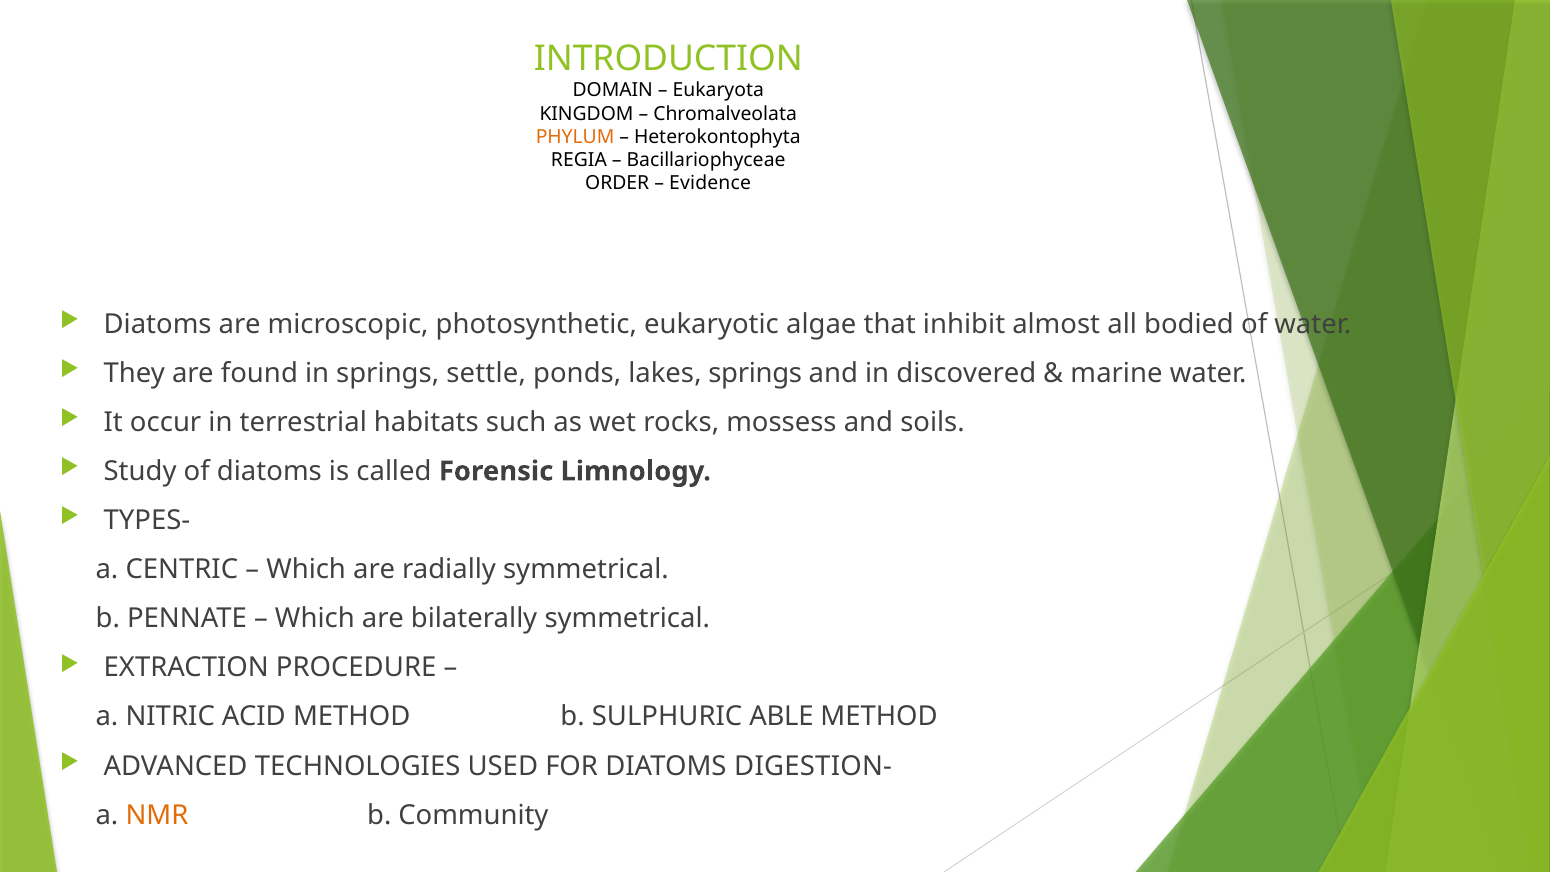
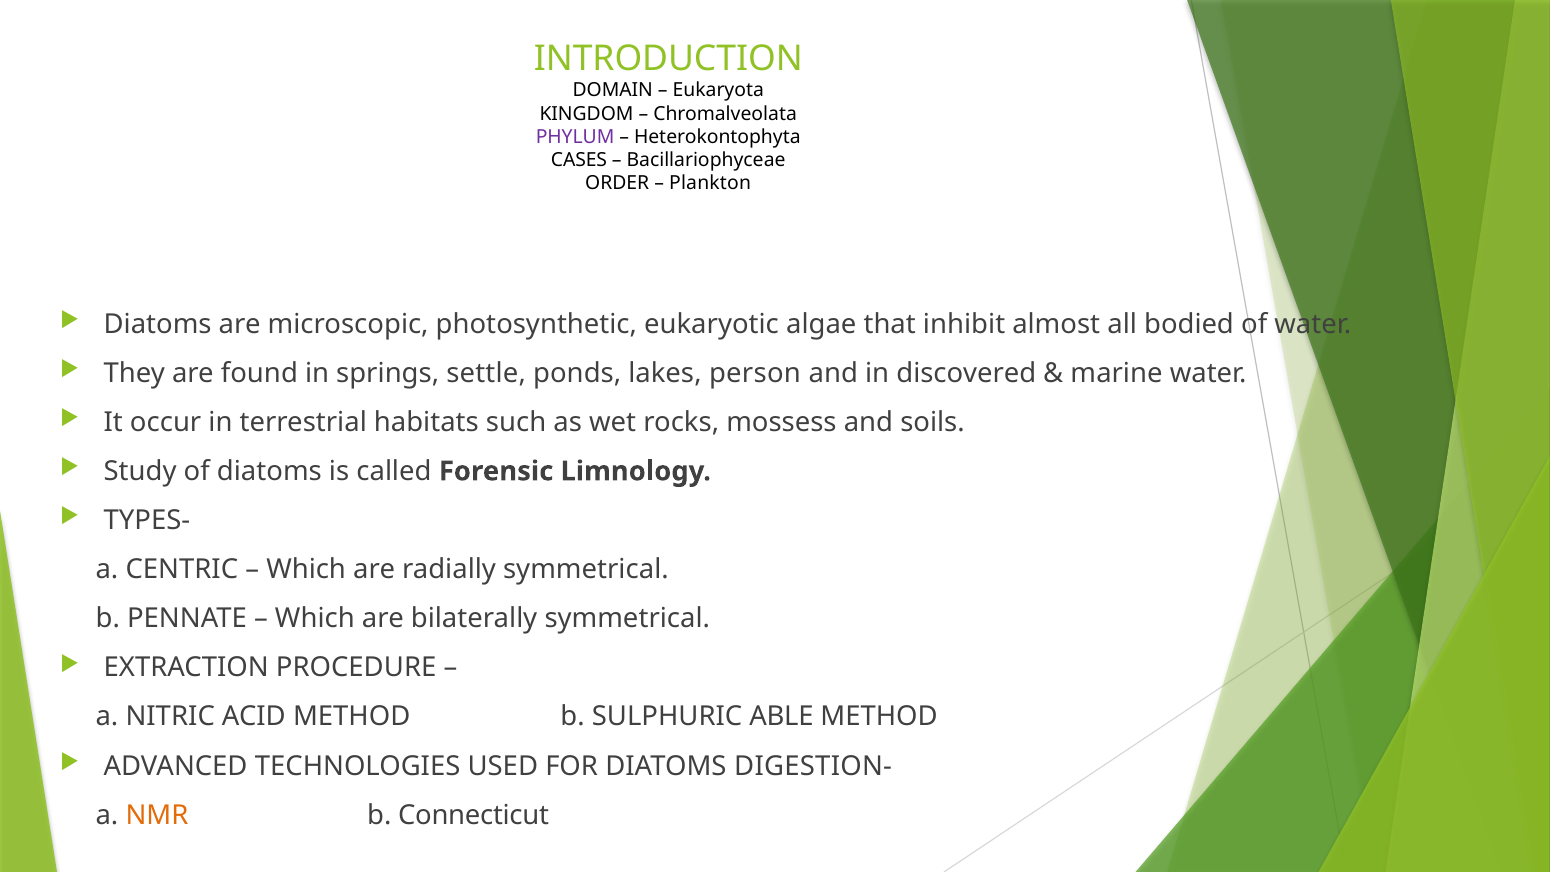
PHYLUM colour: orange -> purple (575, 137)
REGIA: REGIA -> CASES (579, 160)
Evidence: Evidence -> Plankton (710, 183)
lakes springs: springs -> person (755, 373)
Community: Community -> Connecticut (474, 815)
